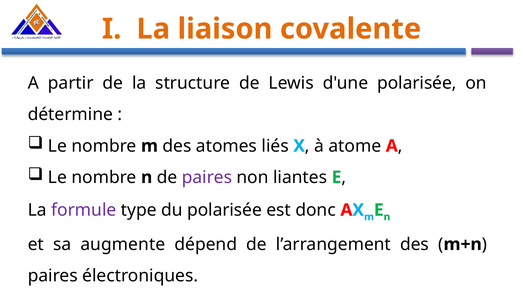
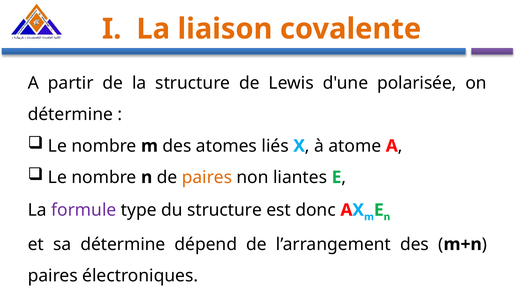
paires colour: purple -> orange (207, 177)
du polarisée: polarisée -> structure (225, 210)
sa augmente: augmente -> détermine (123, 244)
